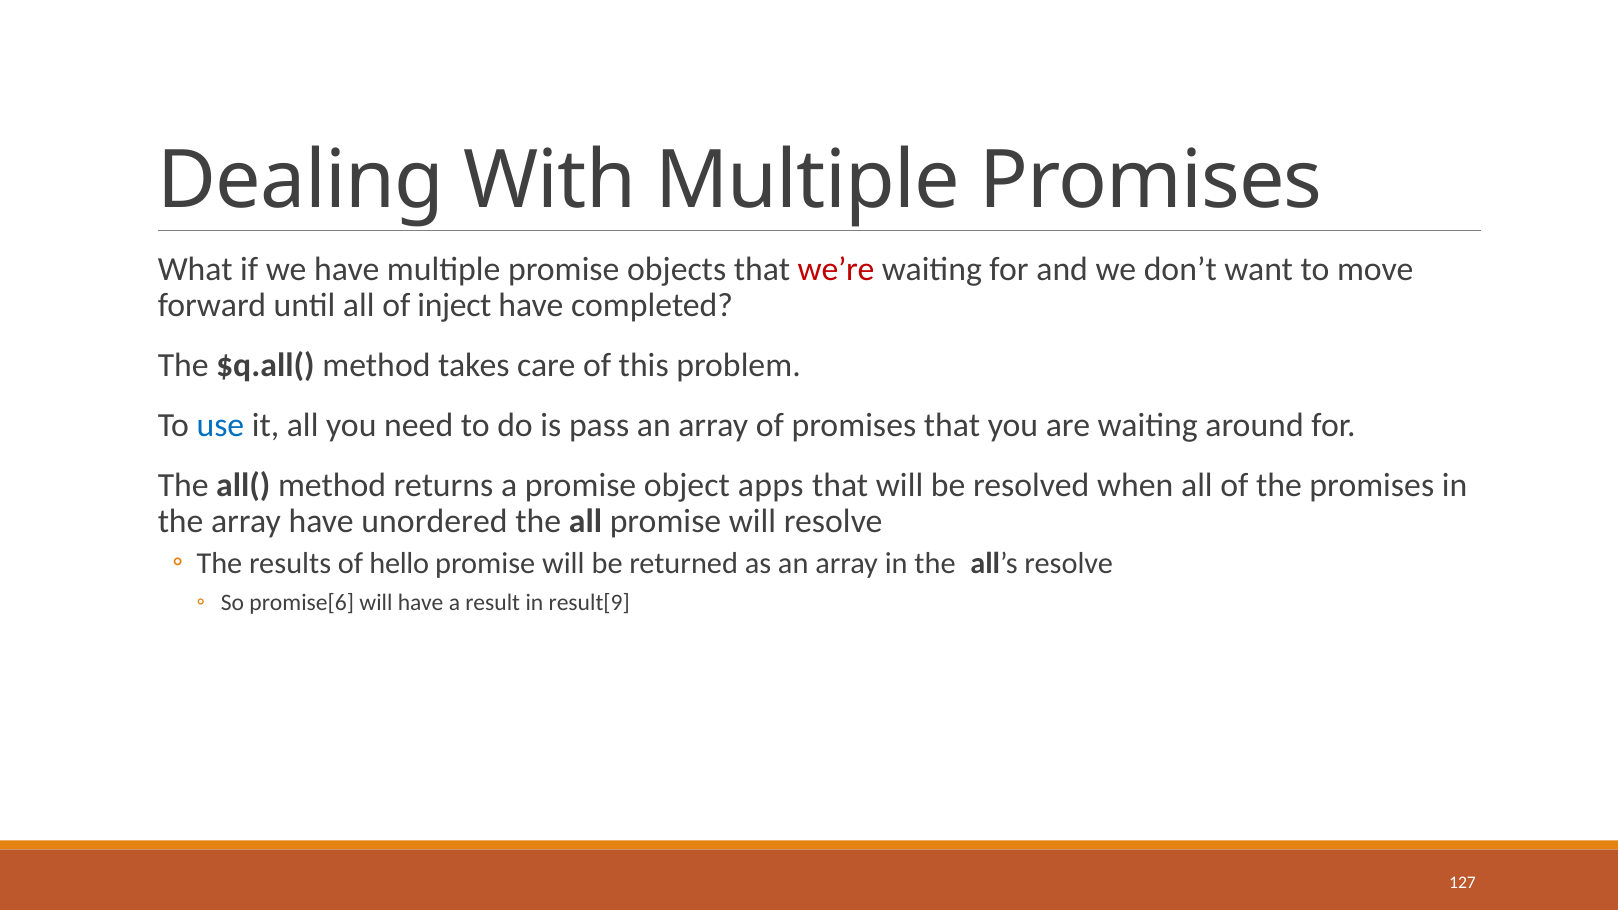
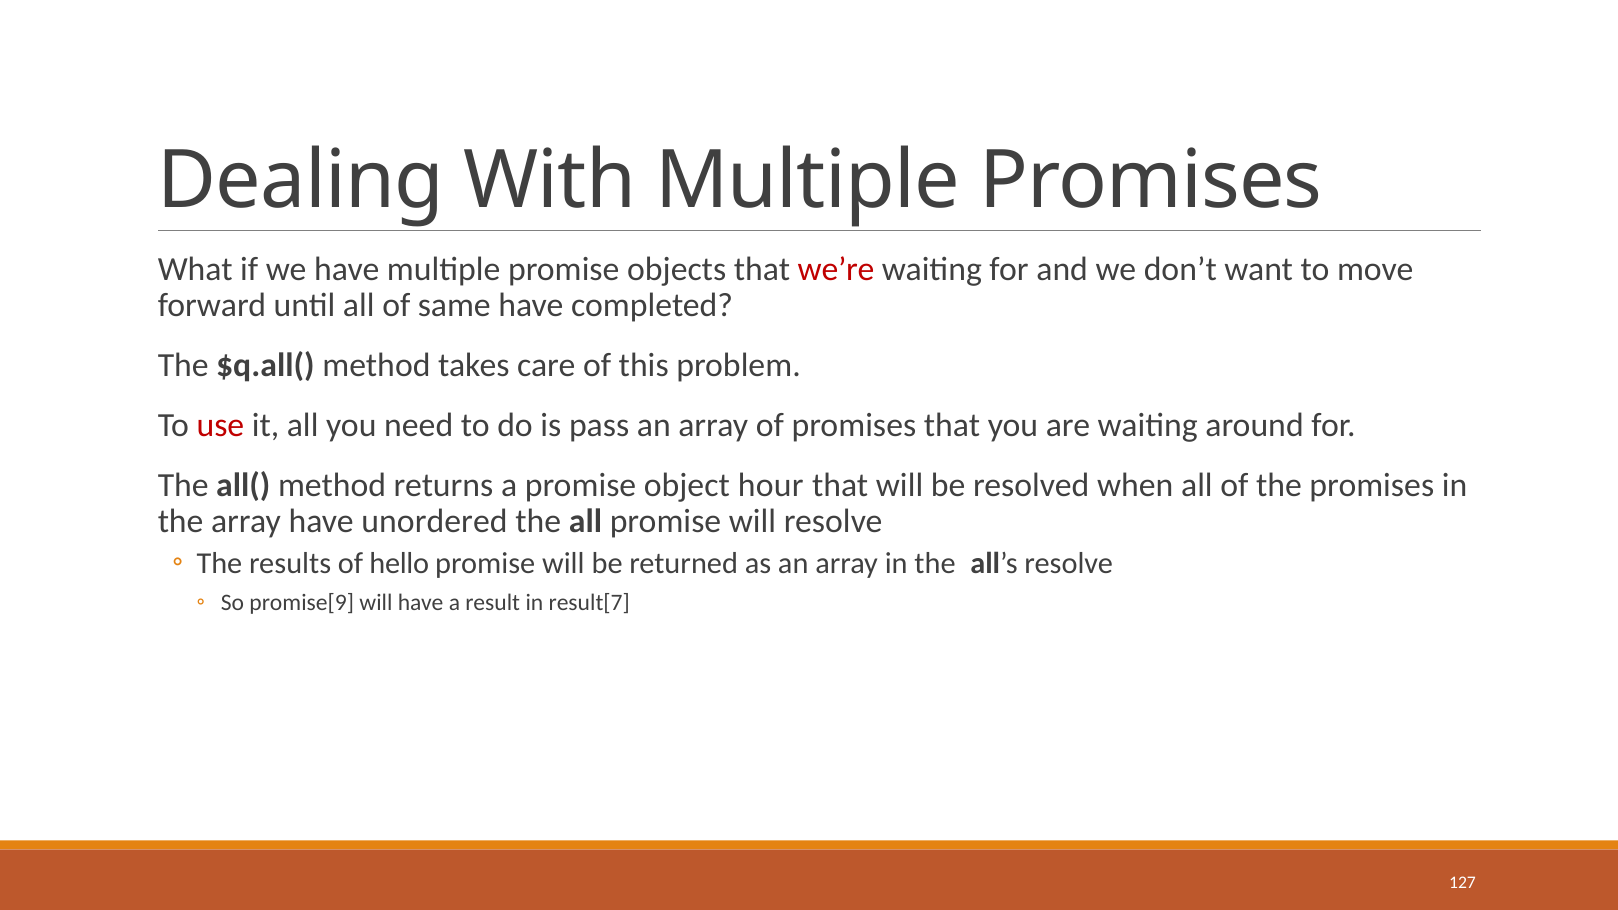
inject: inject -> same (454, 305)
use colour: blue -> red (220, 425)
apps: apps -> hour (771, 485)
promise[6: promise[6 -> promise[9 (302, 603)
result[9: result[9 -> result[7 (589, 603)
